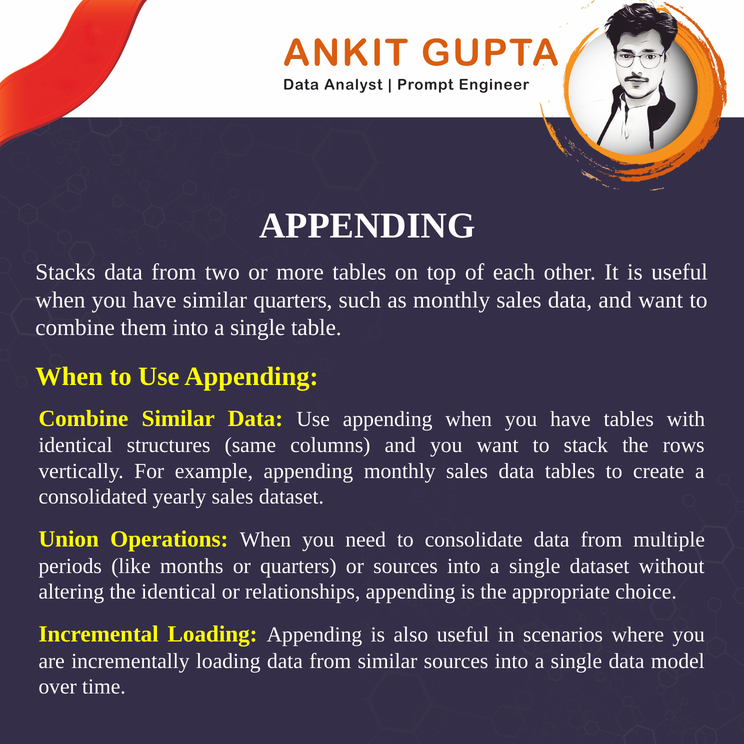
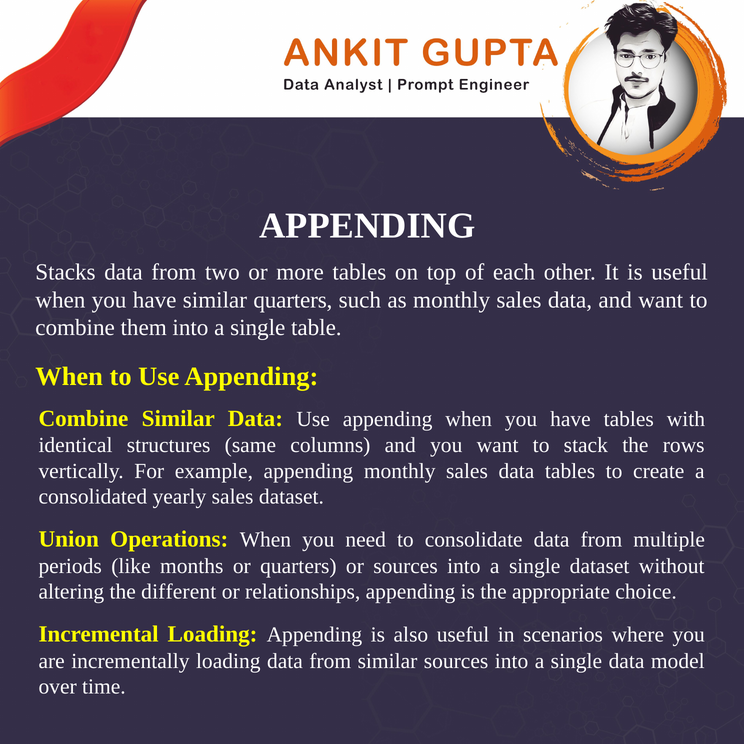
the identical: identical -> different (179, 592)
